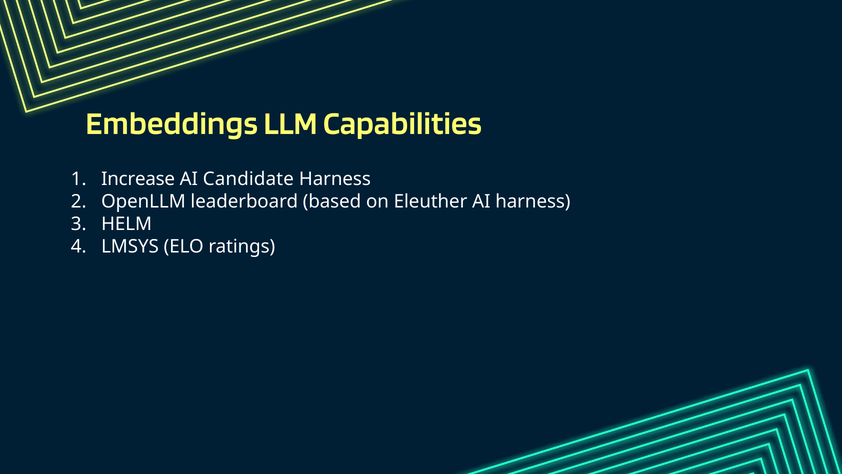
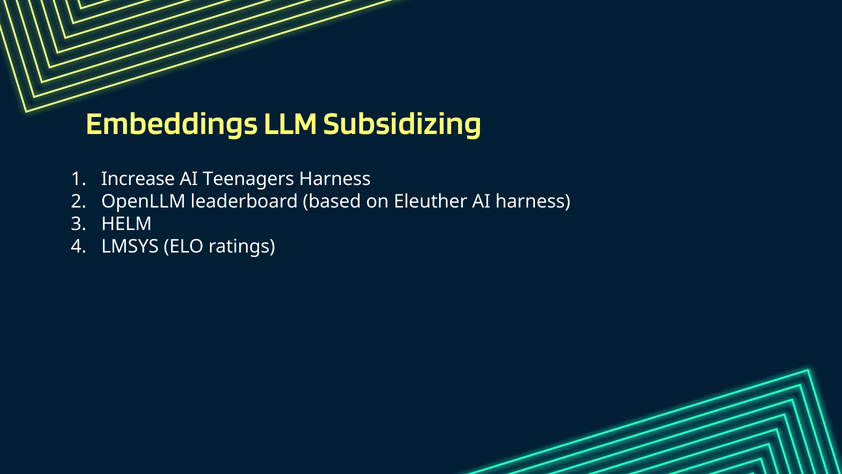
Capabilities: Capabilities -> Subsidizing (403, 123)
Candidate: Candidate -> Teenagers (248, 179)
